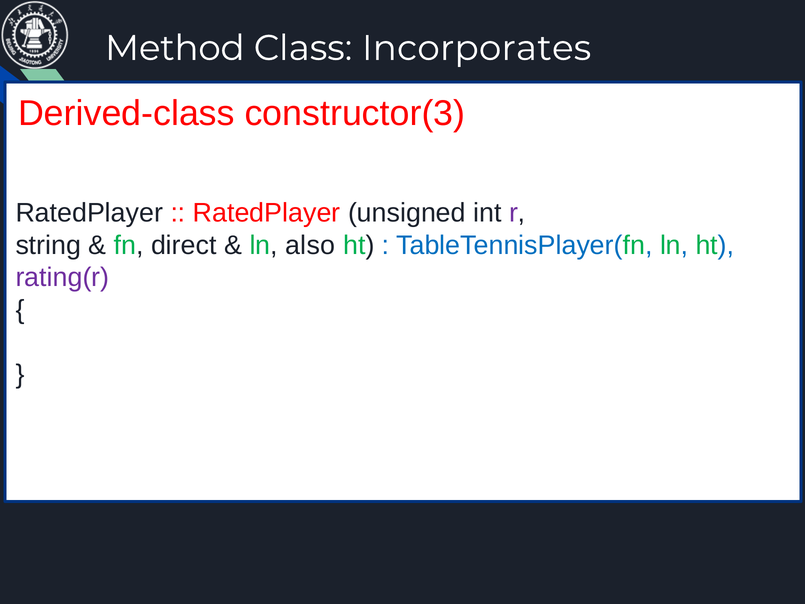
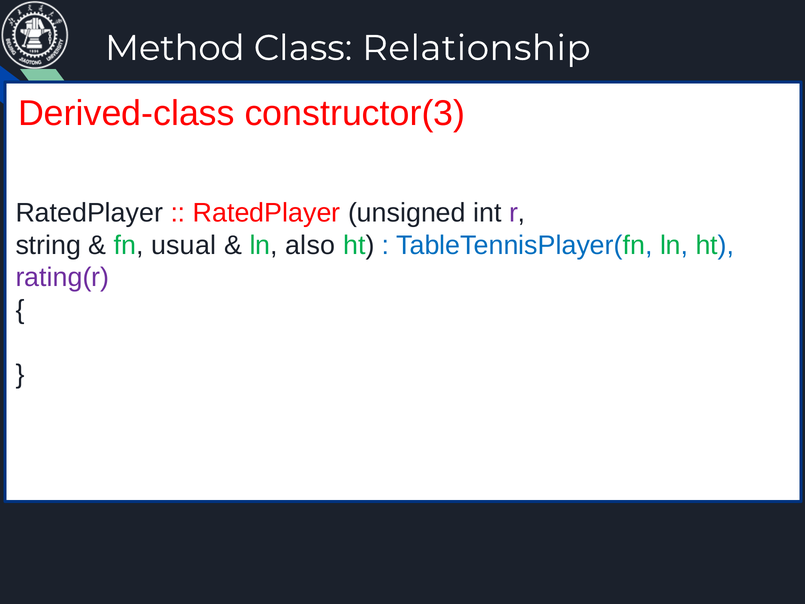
Incorporates: Incorporates -> Relationship (476, 48)
direct: direct -> usual (184, 245)
